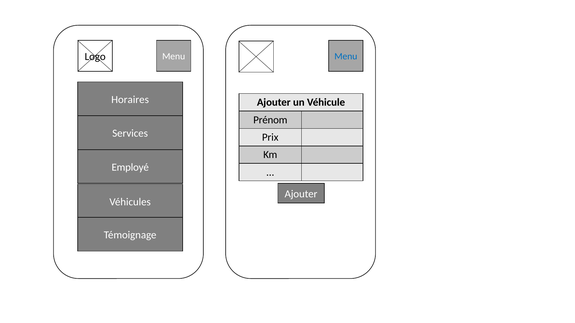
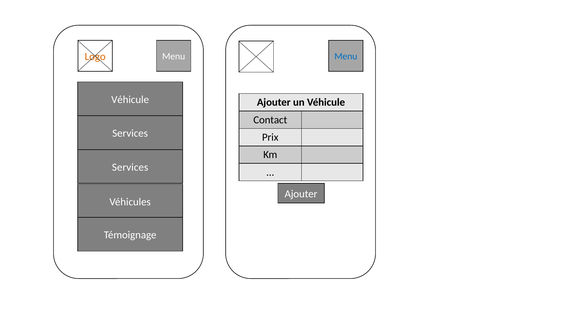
Logo colour: black -> orange (95, 57)
Horaires: Horaires -> Véhicule (130, 100)
Prénom: Prénom -> Contact (270, 120)
Employé: Employé -> Services (130, 167)
